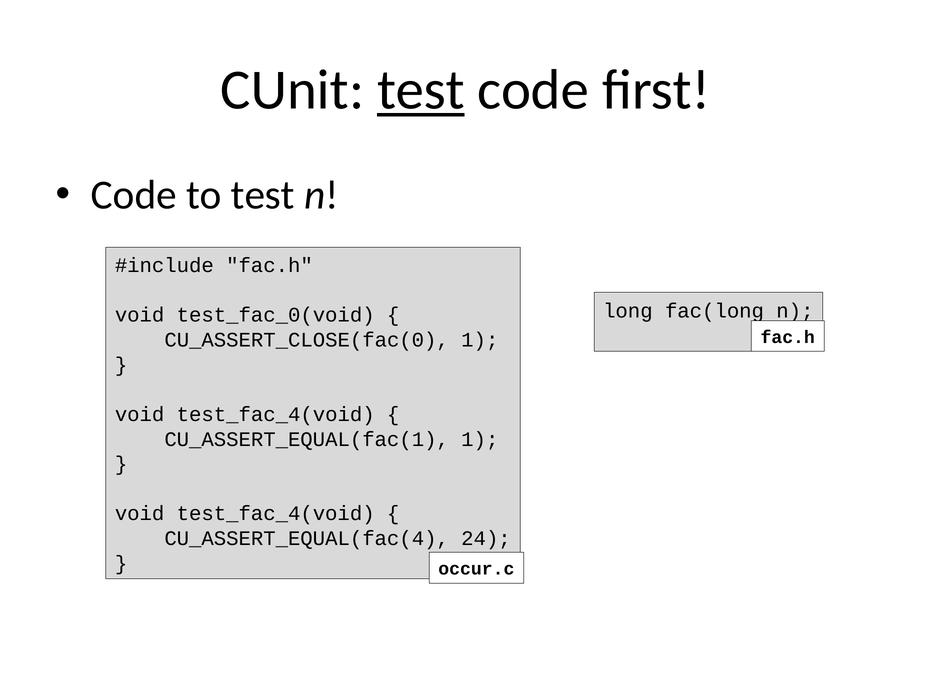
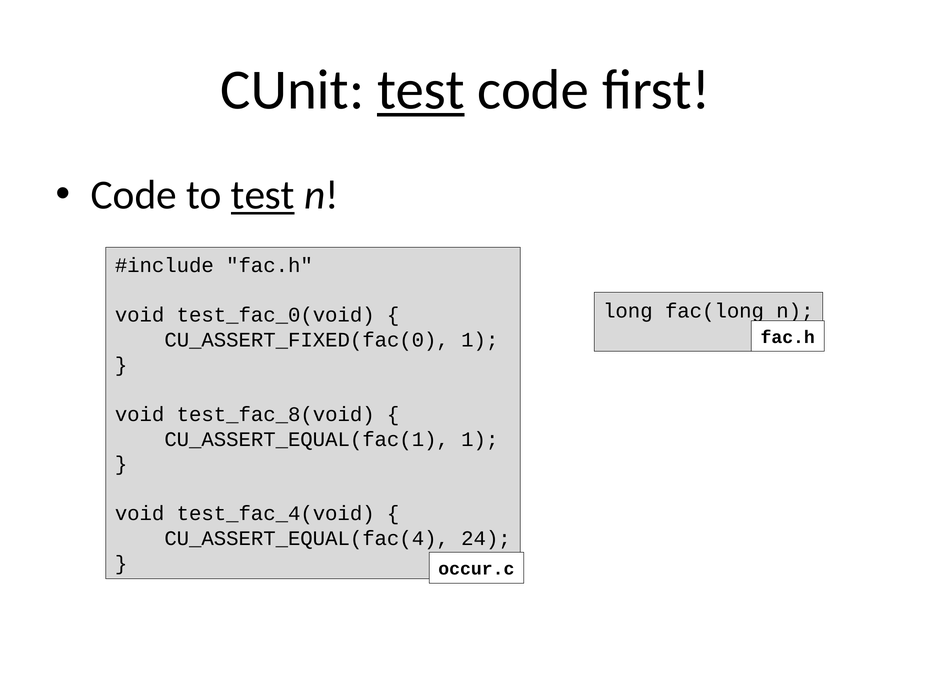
test underline: none -> present (263, 195)
CU_ASSERT_CLOSE(fac(0: CU_ASSERT_CLOSE(fac(0 -> CU_ASSERT_FIXED(fac(0 (307, 340)
test_fac_4(void: test_fac_4(void -> test_fac_8(void (276, 415)
